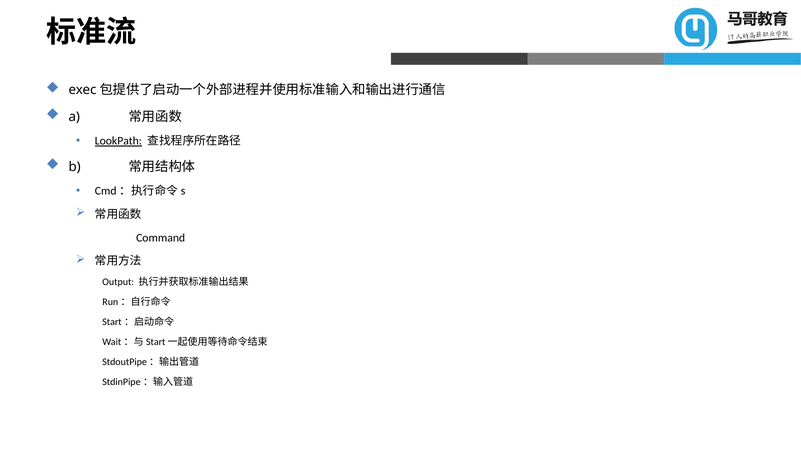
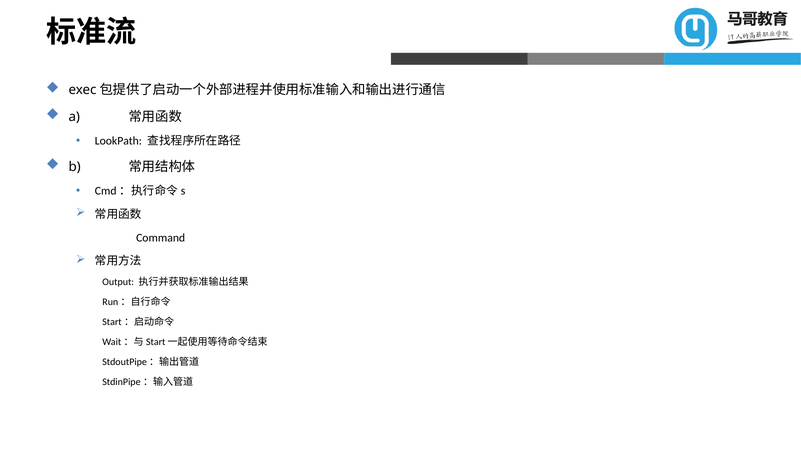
LookPath underline: present -> none (118, 141)
